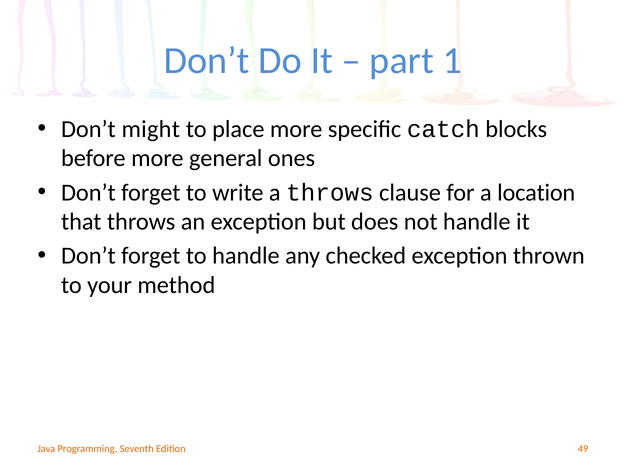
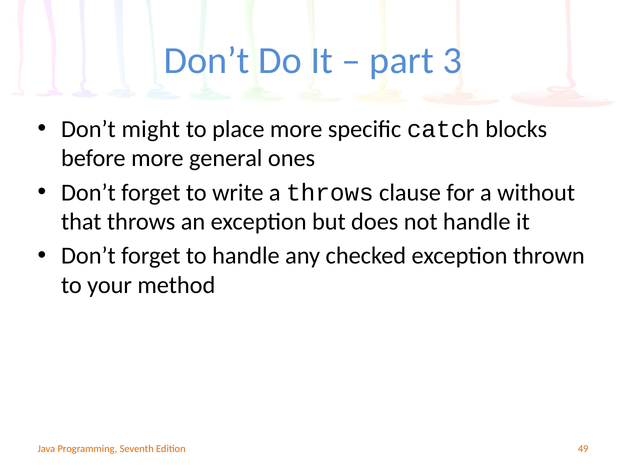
1: 1 -> 3 (452, 61)
location: location -> without (536, 192)
